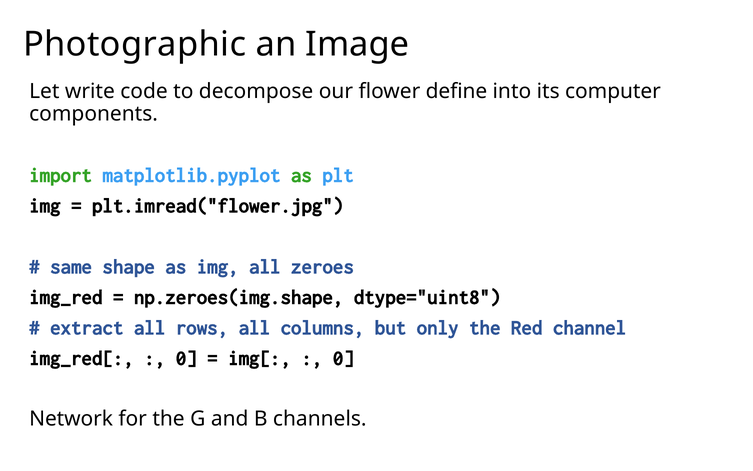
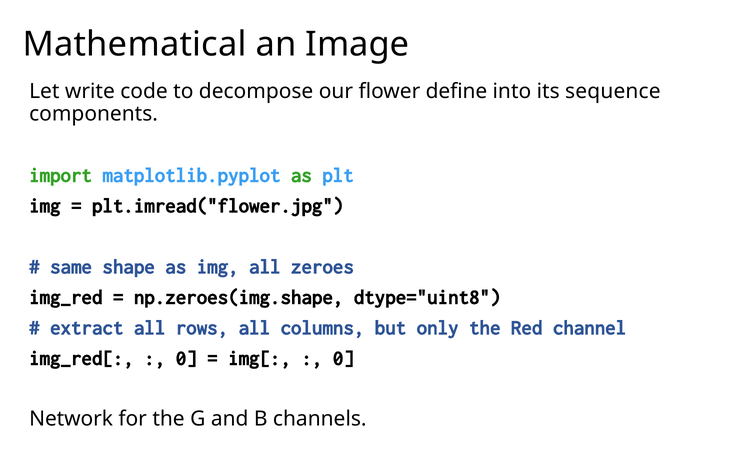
Photographic: Photographic -> Mathematical (135, 45)
computer: computer -> sequence (613, 91)
